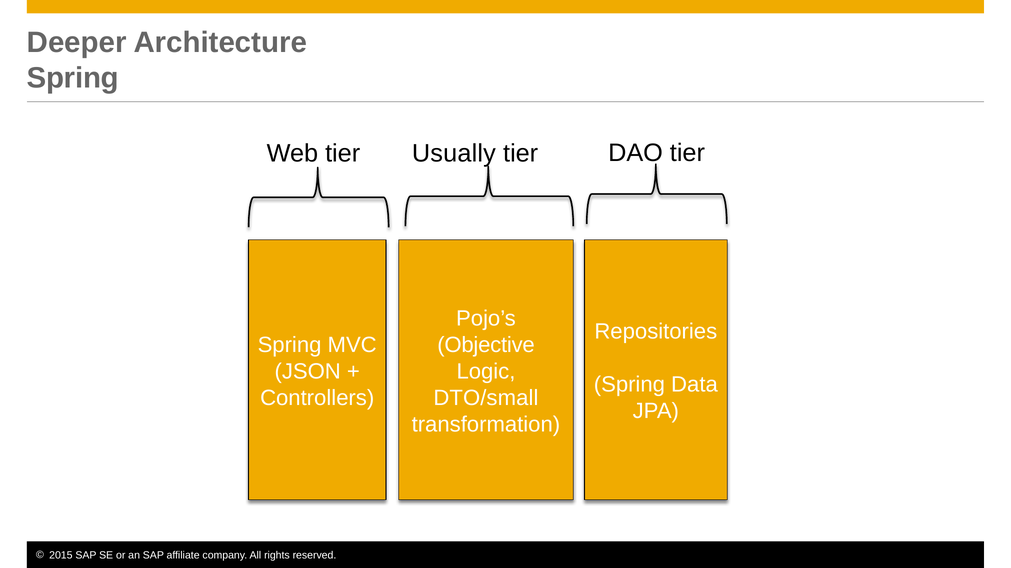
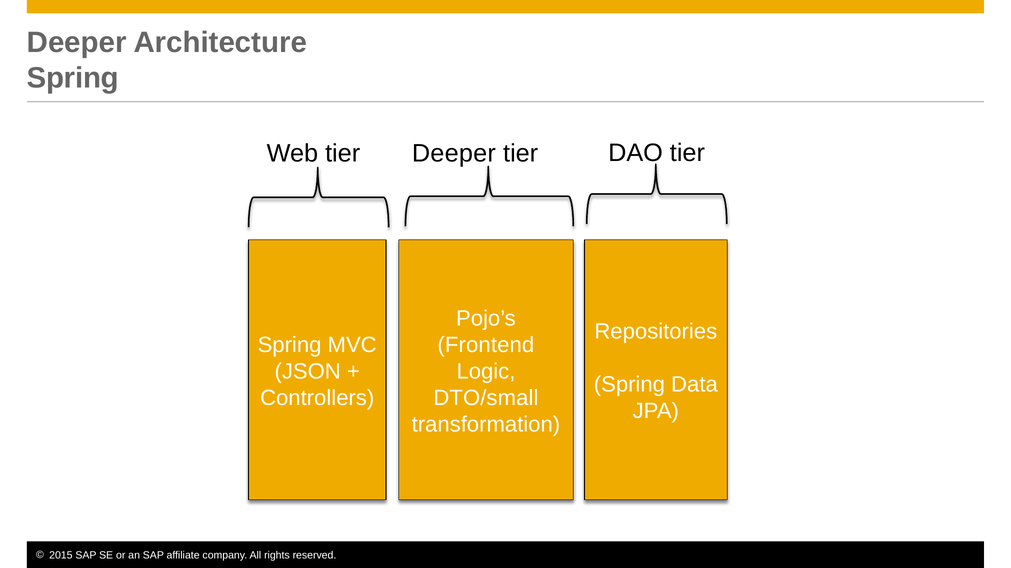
tier Usually: Usually -> Deeper (454, 154)
Objective: Objective -> Frontend (486, 345)
